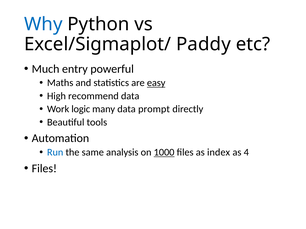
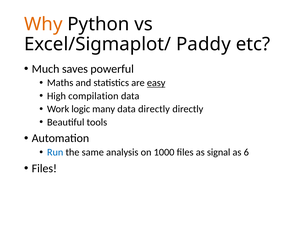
Why colour: blue -> orange (43, 24)
entry: entry -> saves (75, 69)
recommend: recommend -> compilation (93, 96)
data prompt: prompt -> directly (154, 109)
1000 underline: present -> none (164, 153)
index: index -> signal (219, 153)
4: 4 -> 6 (246, 153)
